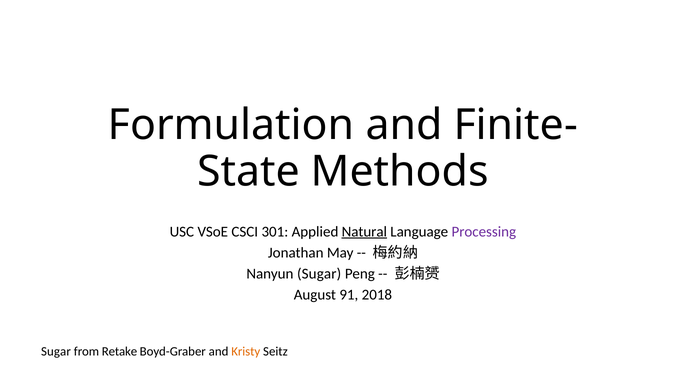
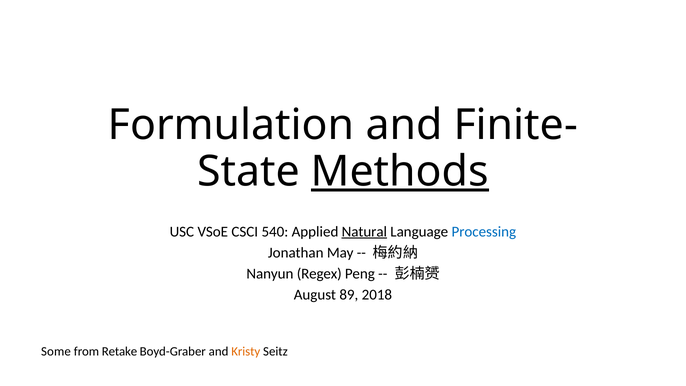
Methods underline: none -> present (400, 171)
301: 301 -> 540 (275, 232)
Processing colour: purple -> blue (484, 232)
Nanyun Sugar: Sugar -> Regex (319, 274)
91: 91 -> 89 (349, 295)
Sugar: Sugar -> Some (56, 351)
